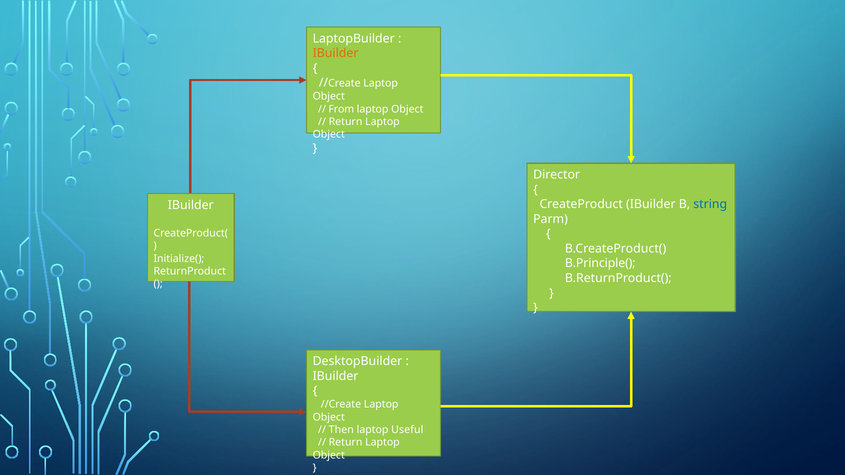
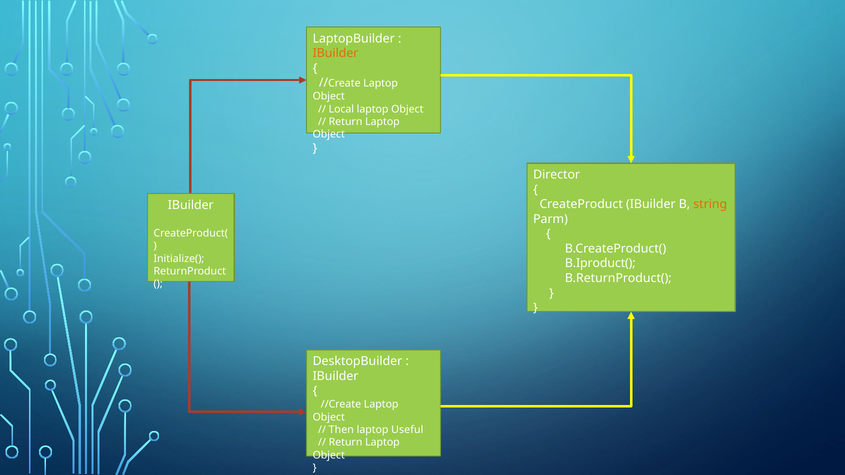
From: From -> Local (341, 109)
string colour: blue -> orange (710, 204)
B.Principle(: B.Principle( -> B.Iproduct( (600, 264)
